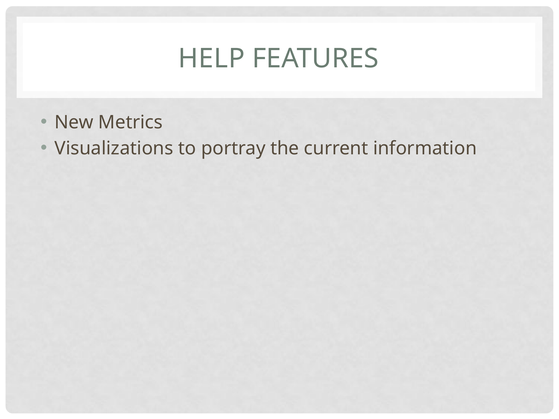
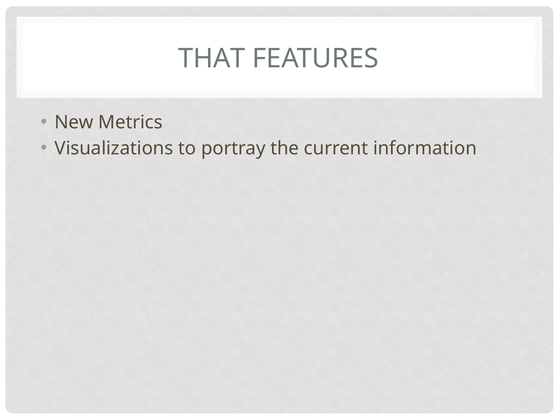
HELP: HELP -> THAT (212, 59)
